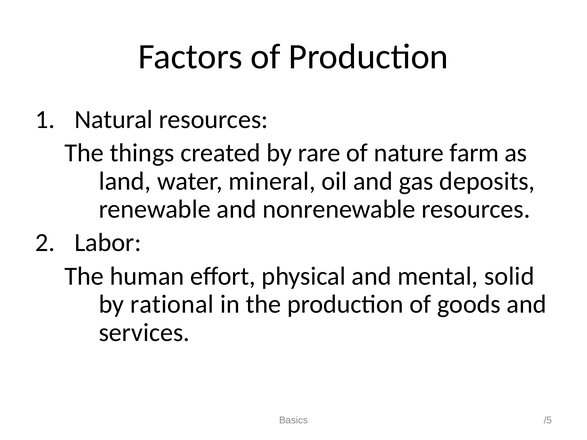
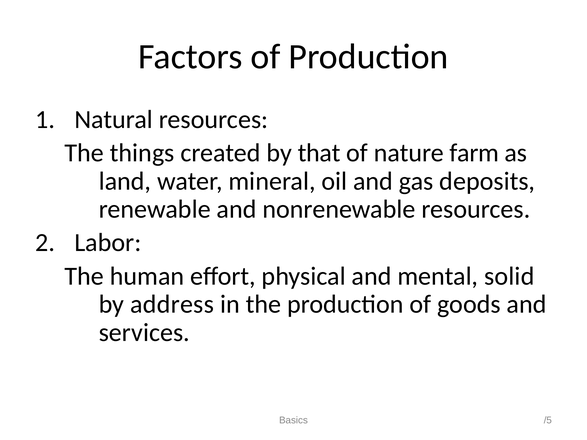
rare: rare -> that (319, 153)
rational: rational -> address (172, 304)
